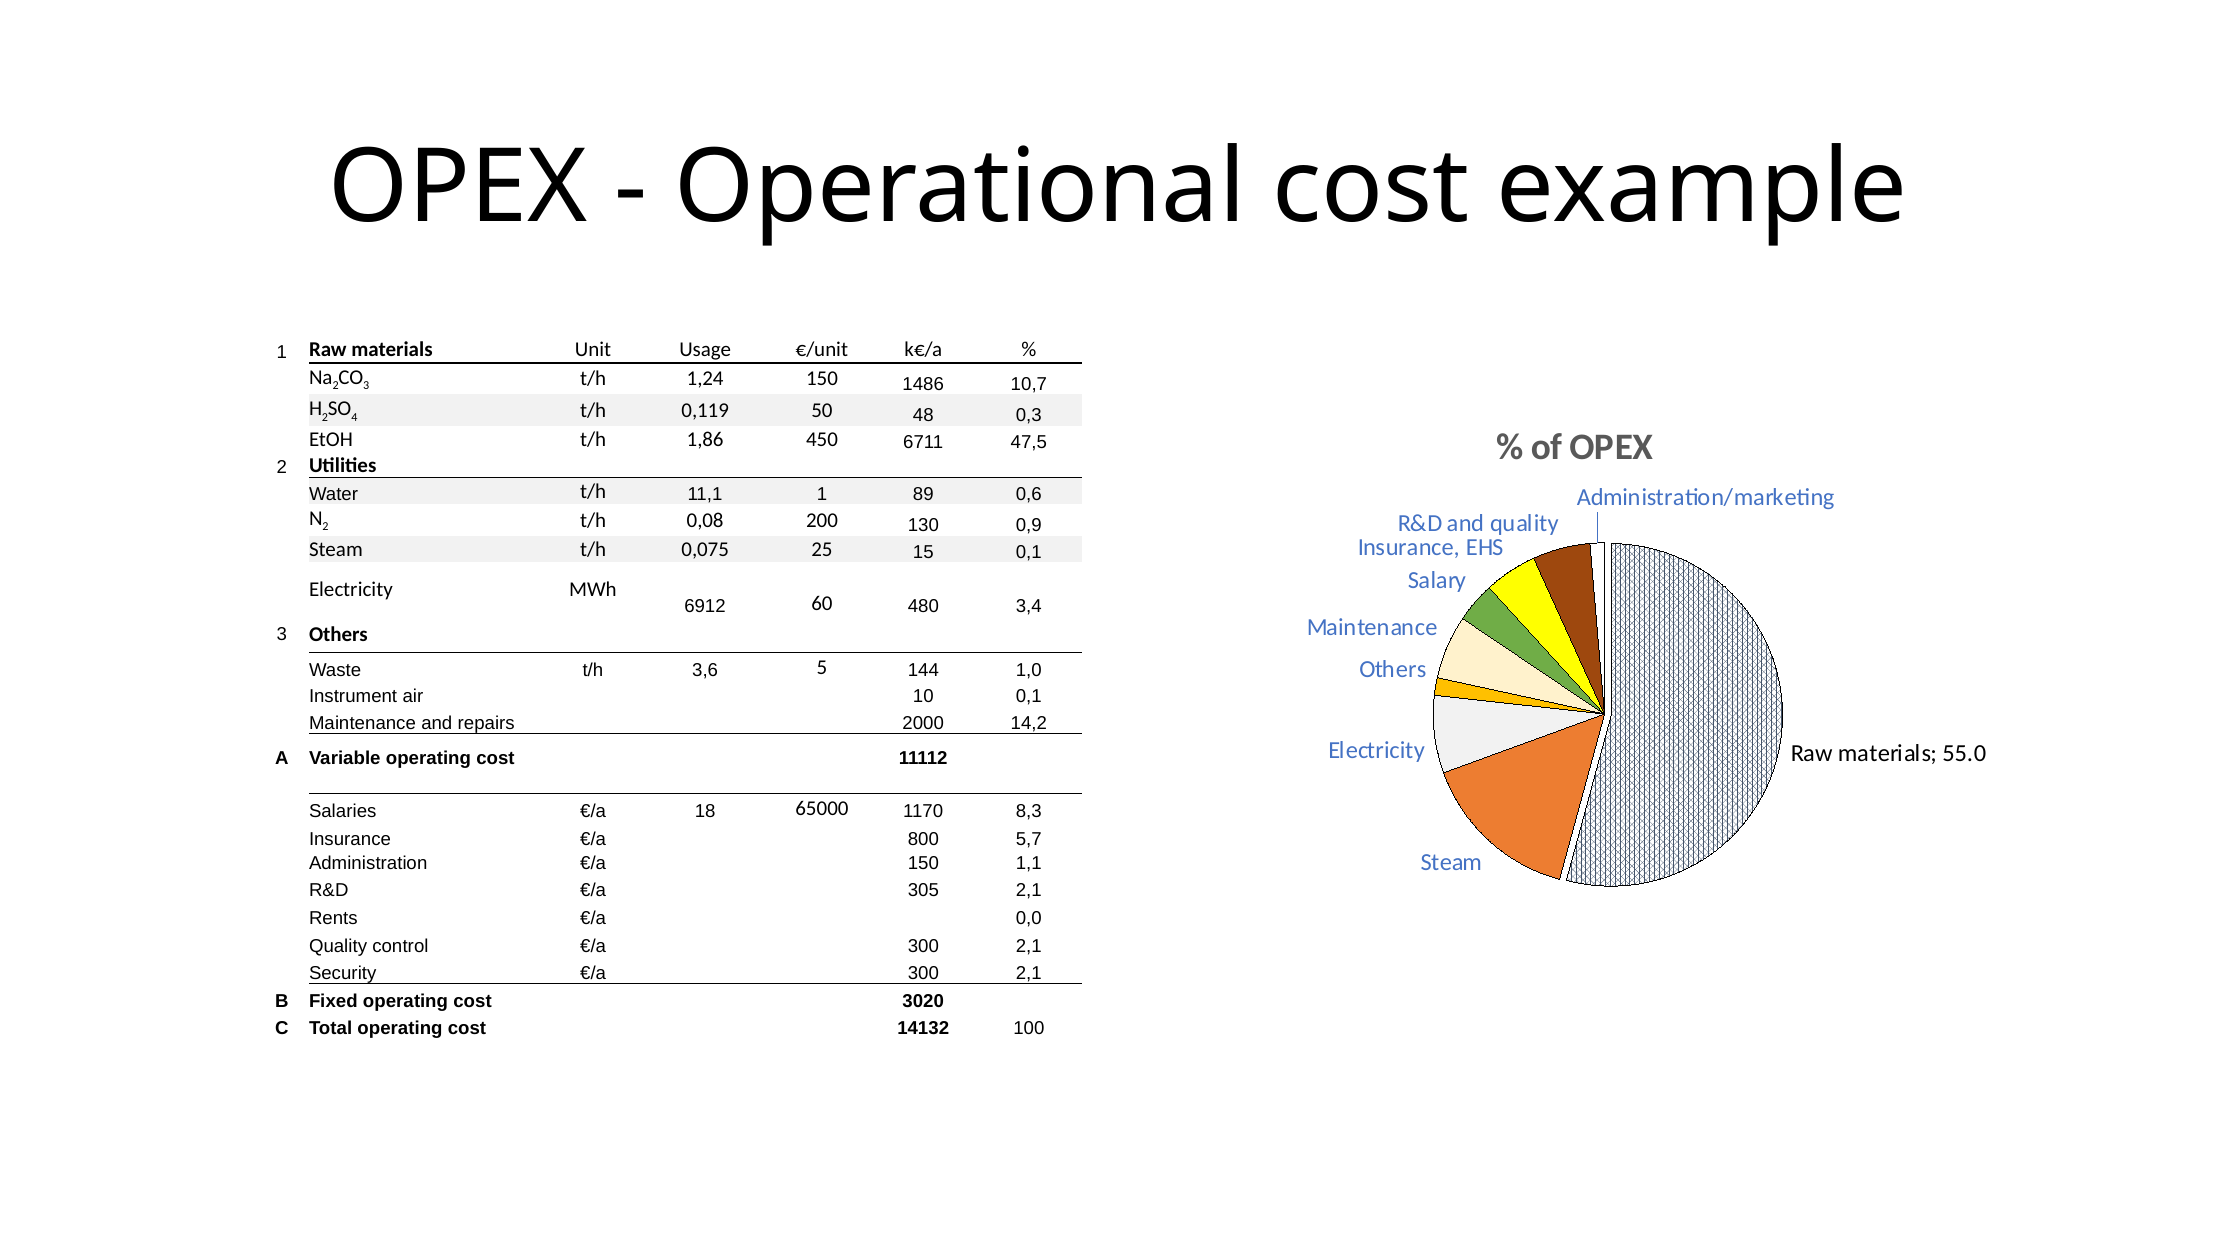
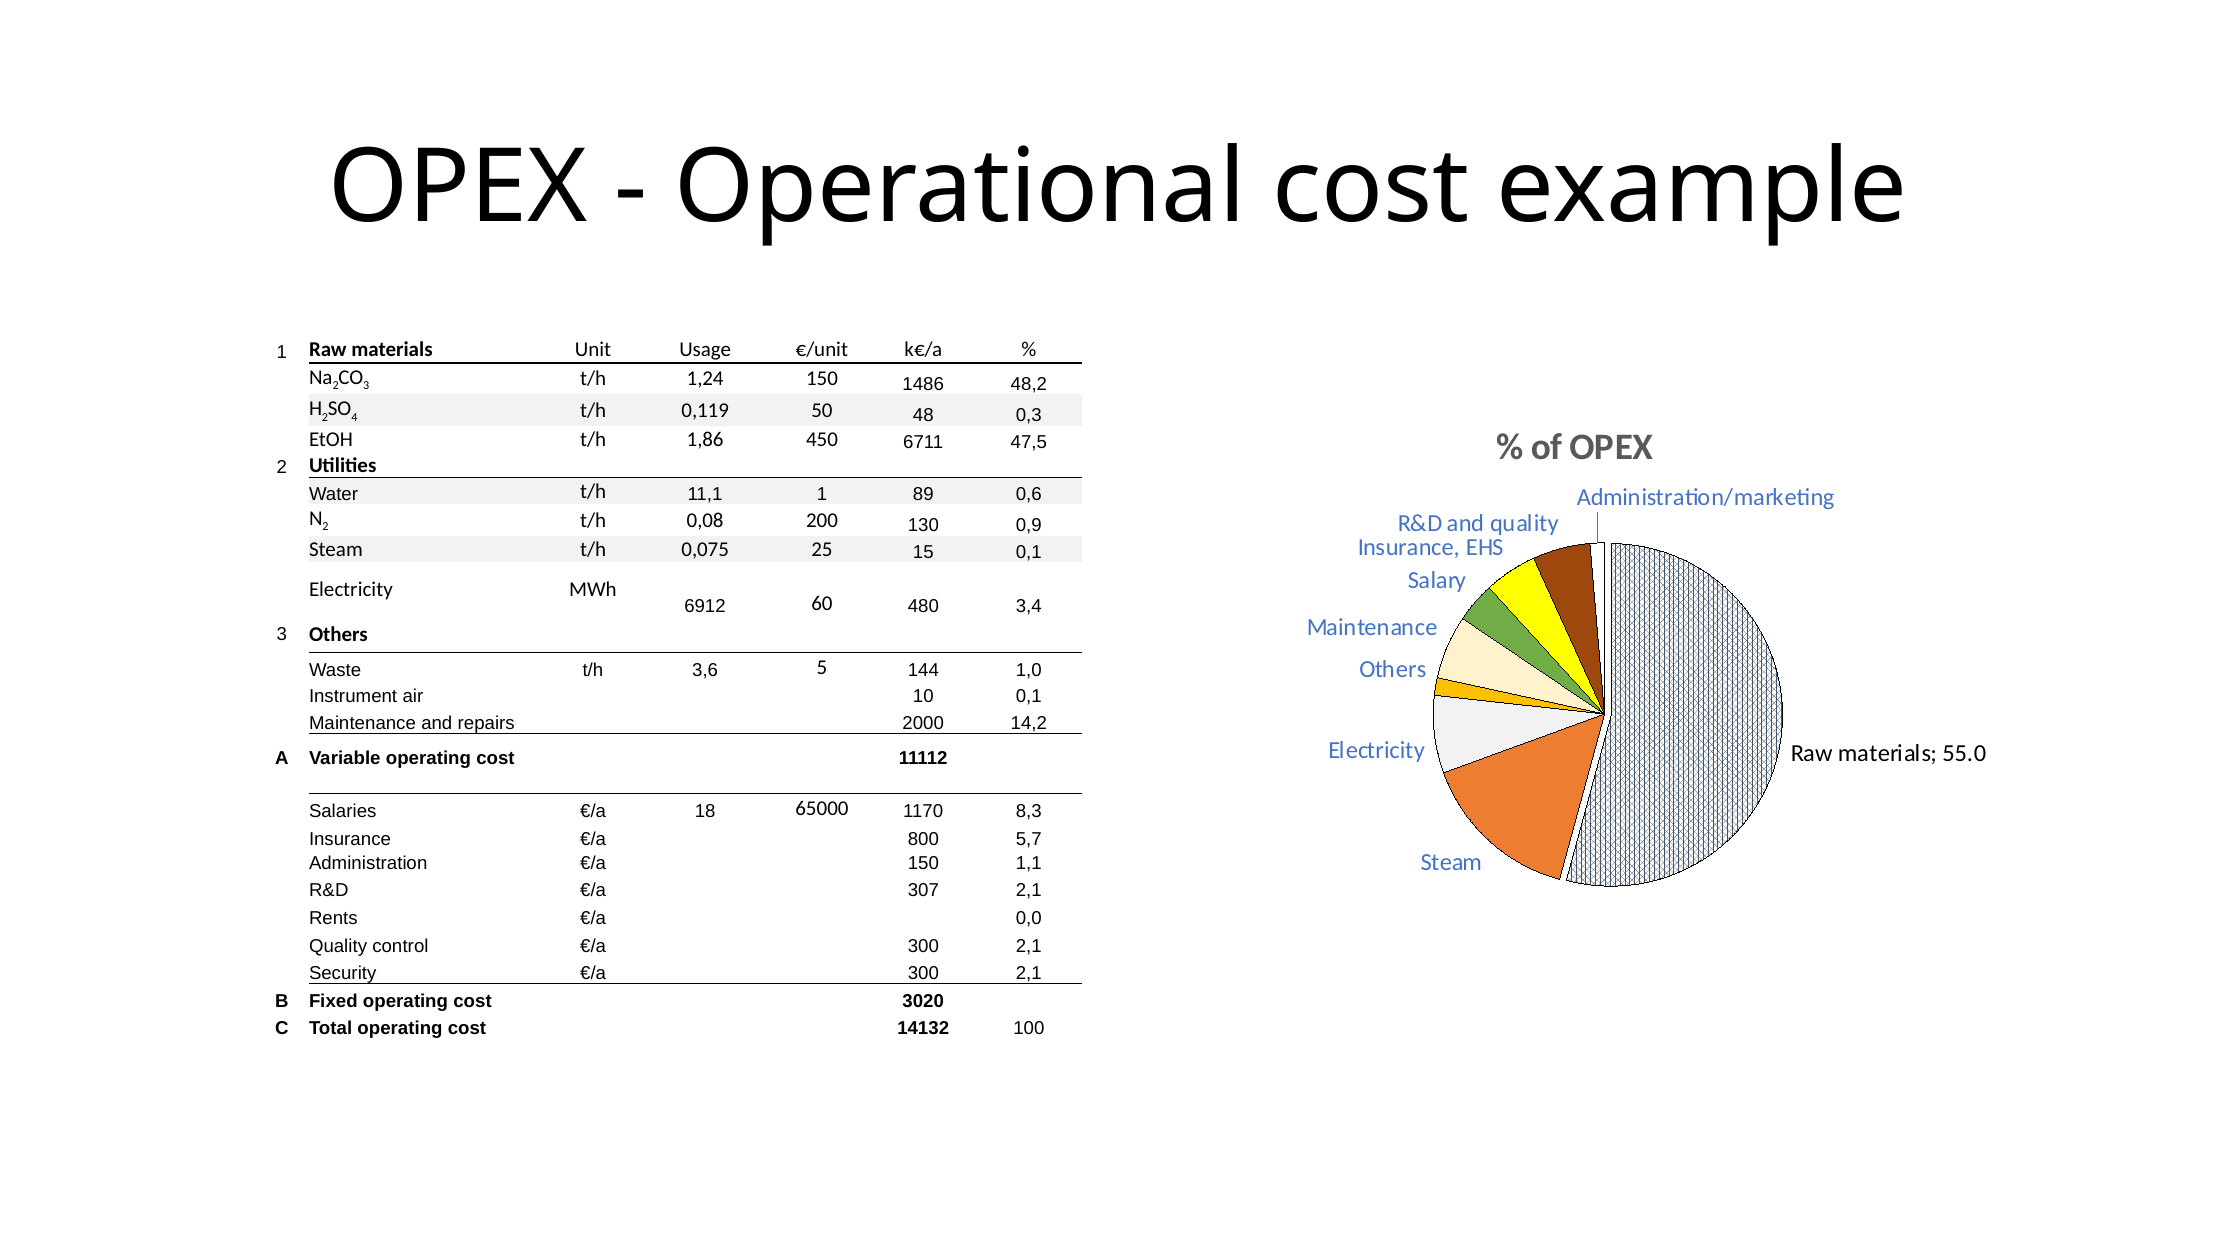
10,7: 10,7 -> 48,2 (1029, 384)
305: 305 -> 307 (923, 891)
